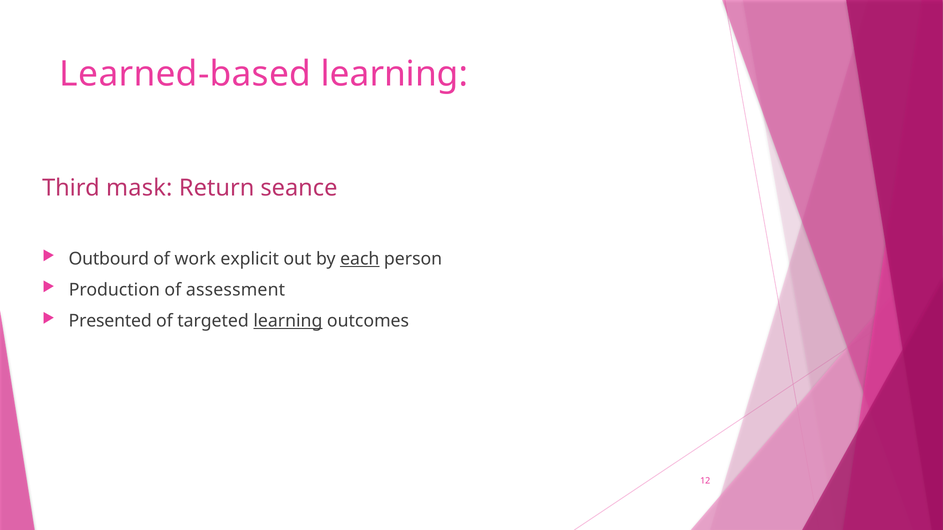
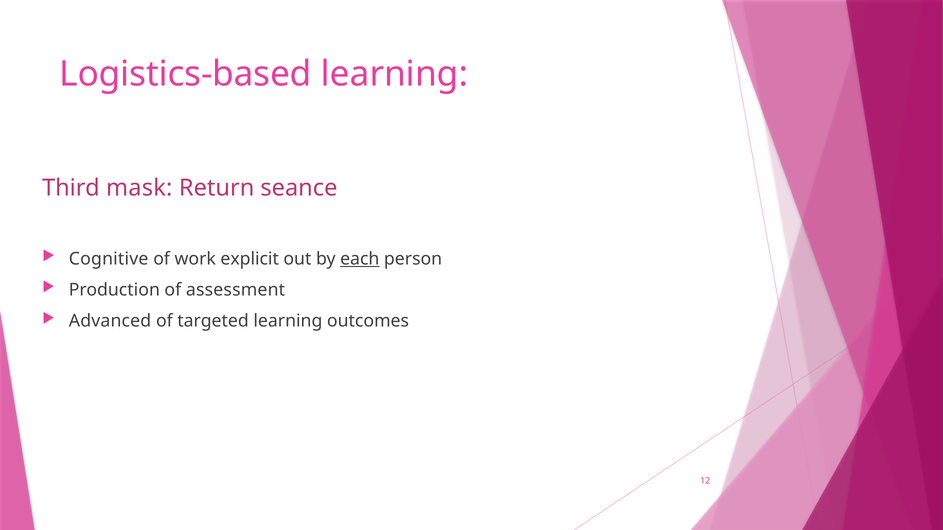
Learned-based: Learned-based -> Logistics-based (186, 74)
Outbourd: Outbourd -> Cognitive (109, 259)
Presented: Presented -> Advanced (110, 321)
learning underline: present -> none (288, 321)
